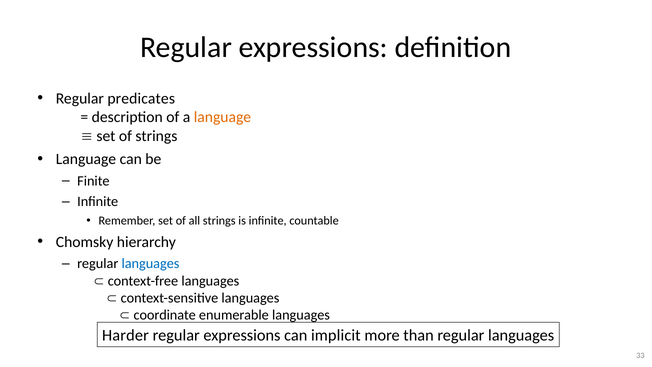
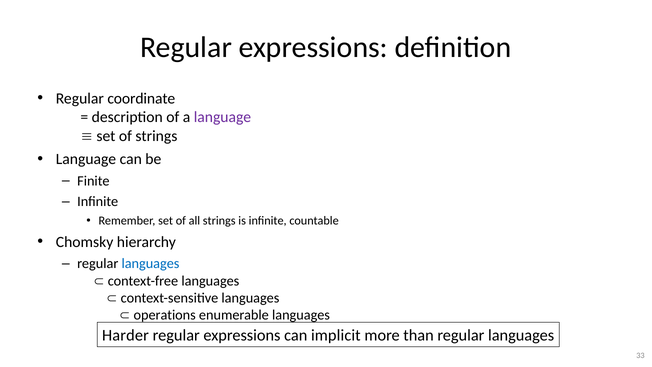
predicates: predicates -> coordinate (141, 98)
language colour: orange -> purple (222, 117)
coordinate: coordinate -> operations (165, 315)
